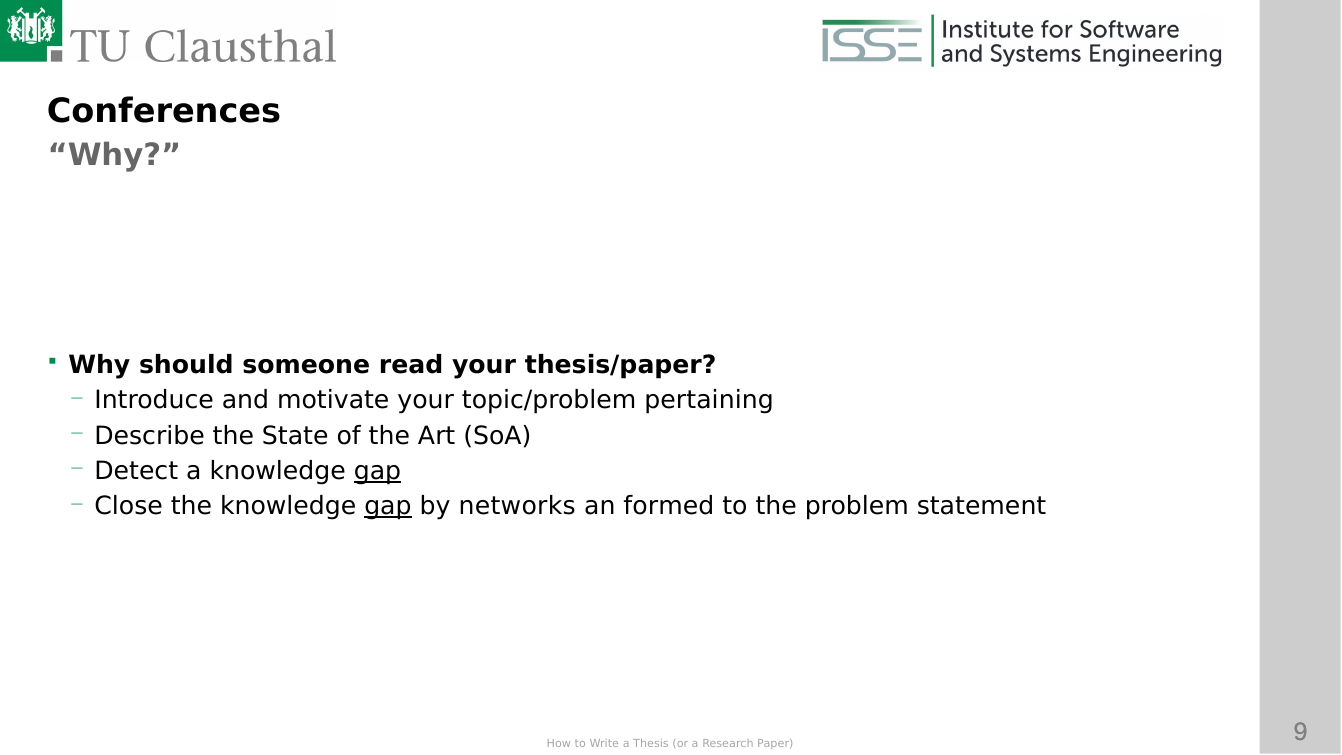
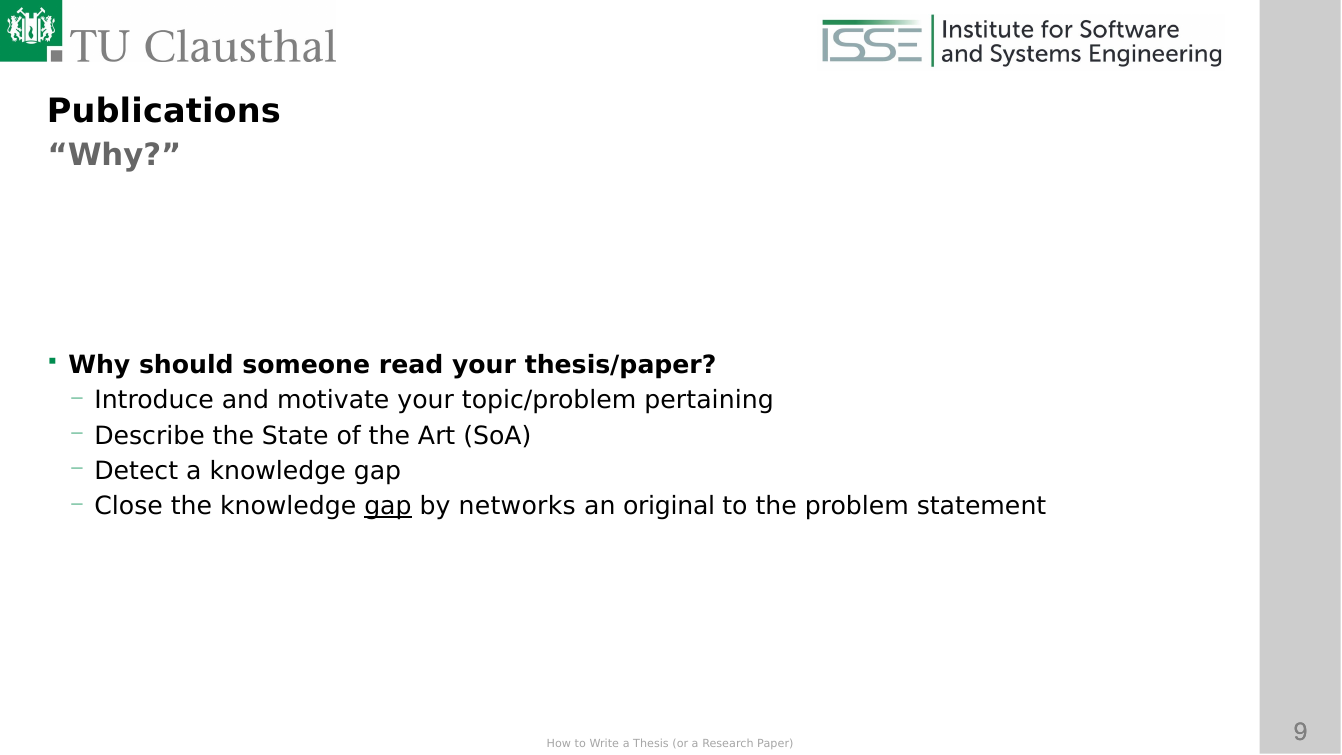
Conferences: Conferences -> Publications (164, 112)
gap underline: present -> none (377, 471)
formed: formed -> original (669, 506)
